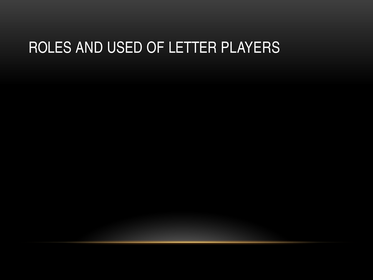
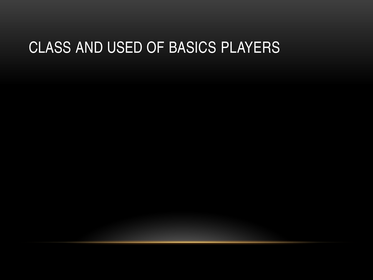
ROLES: ROLES -> CLASS (50, 48)
LETTER: LETTER -> BASICS (193, 48)
